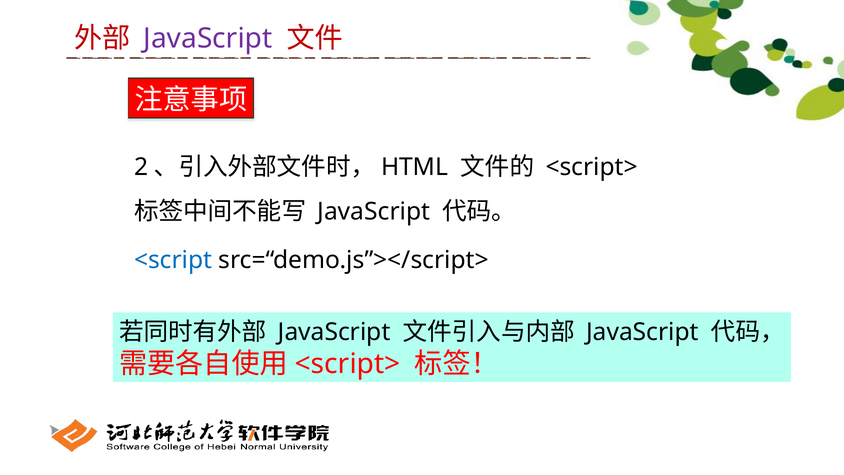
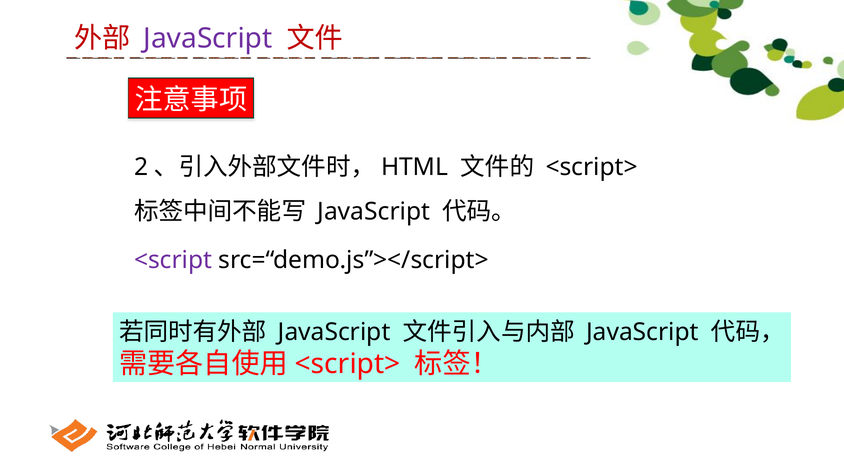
<script colour: blue -> purple (173, 260)
